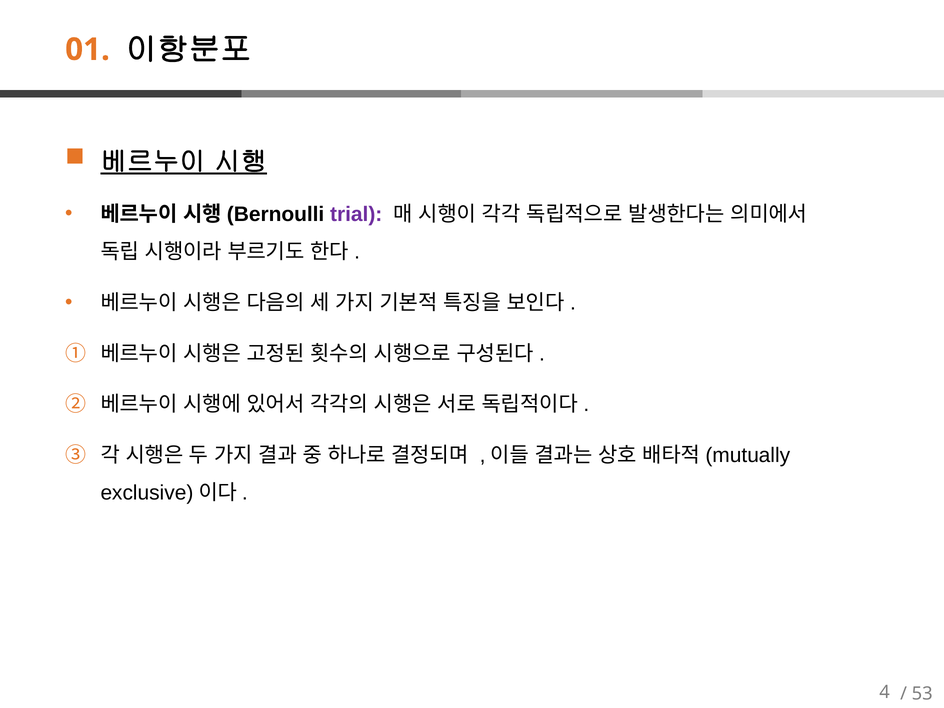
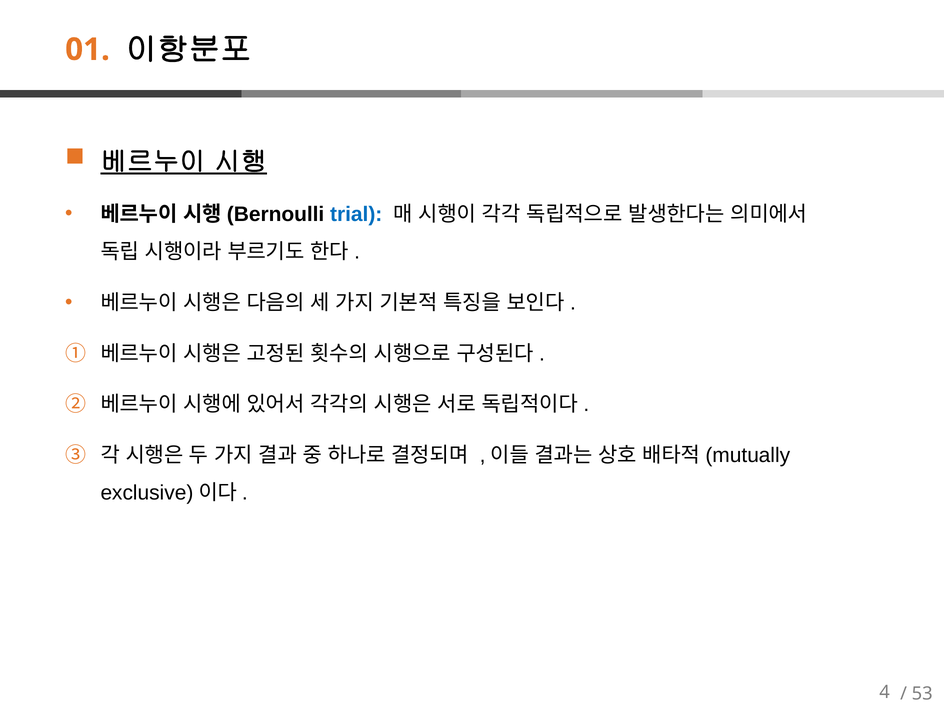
trial colour: purple -> blue (356, 214)
